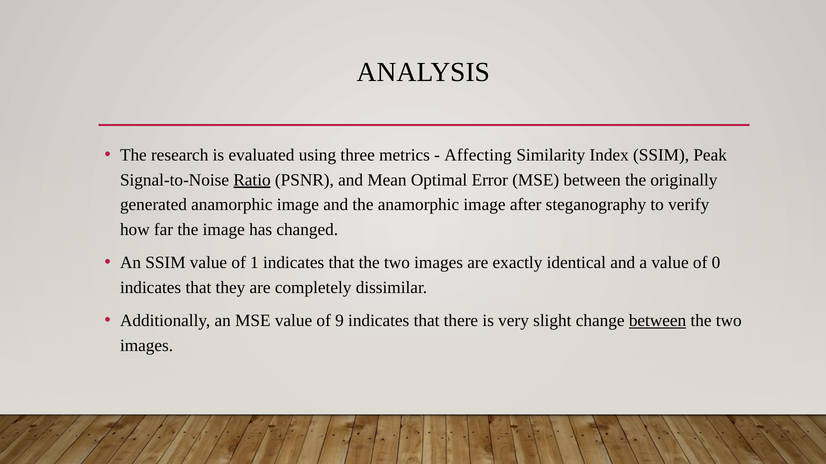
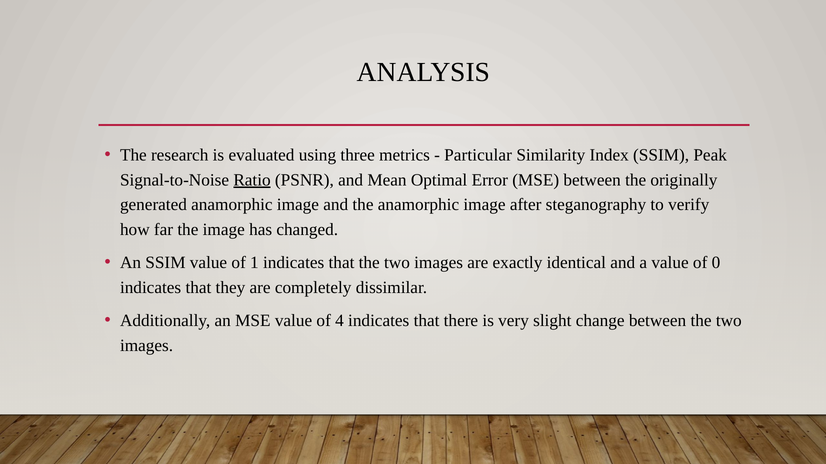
Affecting: Affecting -> Particular (478, 155)
9: 9 -> 4 (339, 321)
between underline: present -> none (658, 321)
